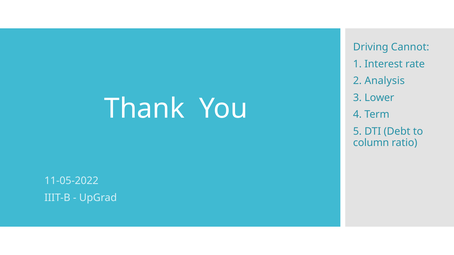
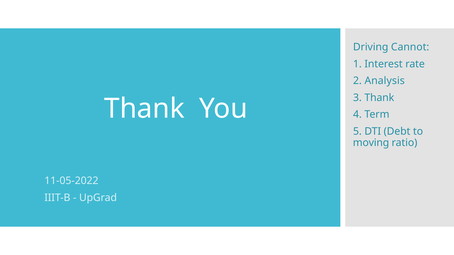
3 Lower: Lower -> Thank (379, 98)
column: column -> moving (371, 143)
